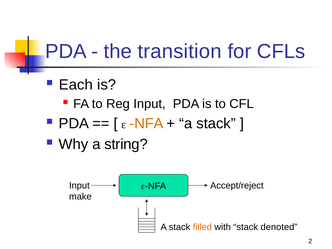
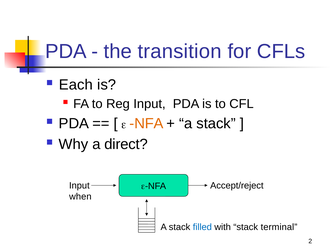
string: string -> direct (126, 144)
make: make -> when (80, 197)
filled colour: orange -> blue (202, 227)
denoted: denoted -> terminal (279, 227)
